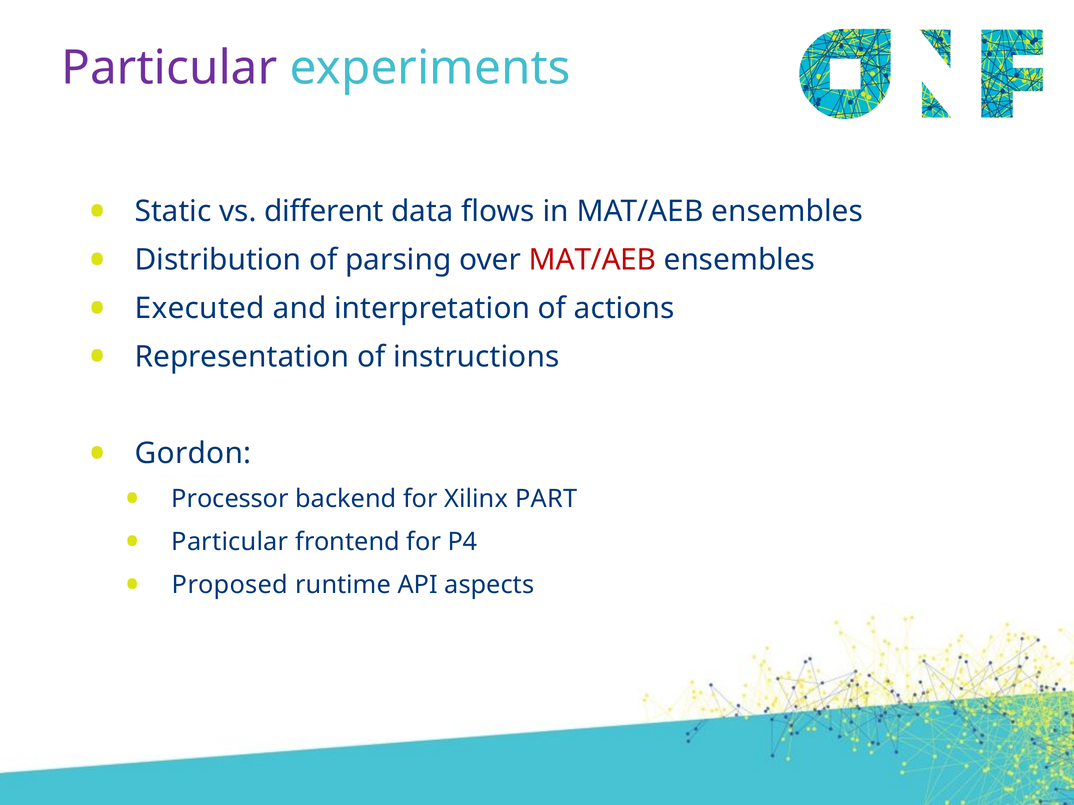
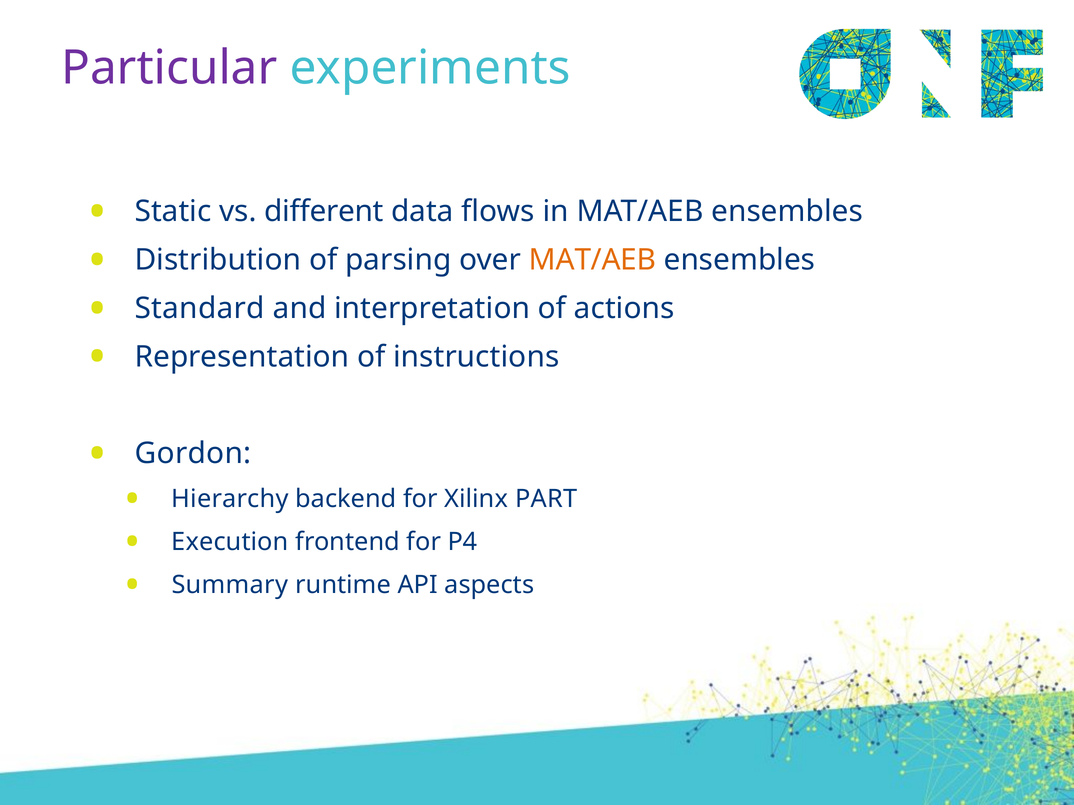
MAT/AEB colour: red -> orange (593, 260)
Executed: Executed -> Standard (200, 309)
Processor: Processor -> Hierarchy (230, 499)
Particular: Particular -> Execution (230, 542)
Proposed: Proposed -> Summary (230, 585)
